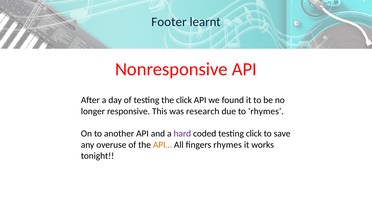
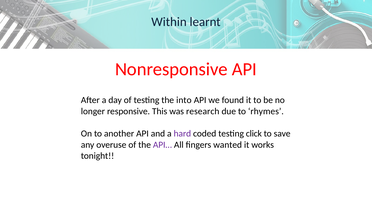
Footer: Footer -> Within (169, 22)
the click: click -> into (184, 100)
API… colour: orange -> purple (162, 145)
fingers rhymes: rhymes -> wanted (228, 145)
